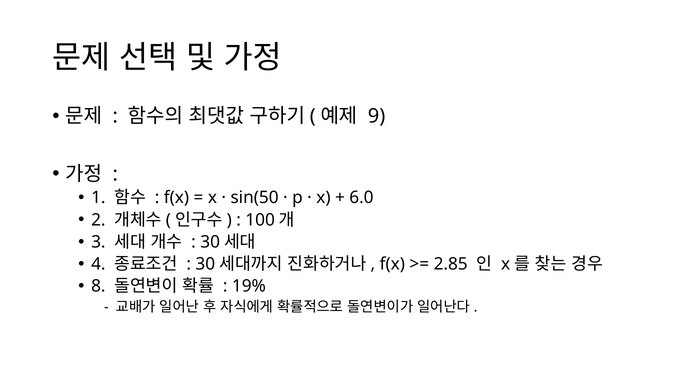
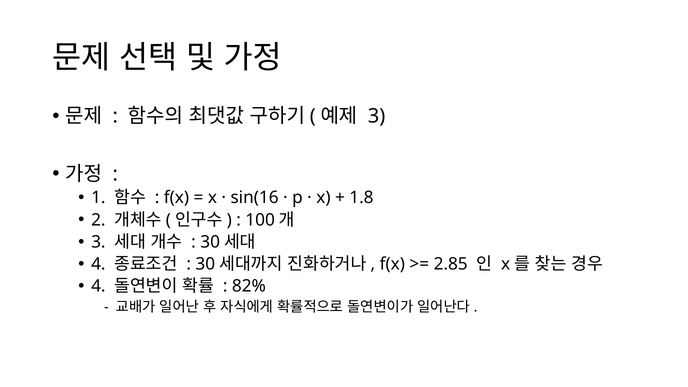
9: 9 -> 3 (377, 116)
sin(50: sin(50 -> sin(16 (255, 198)
6.0: 6.0 -> 1.8 (361, 198)
8: 8 -> 4 (98, 286)
19%: 19% -> 82% (249, 286)
